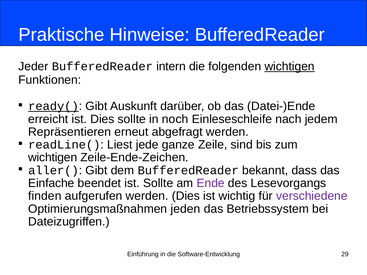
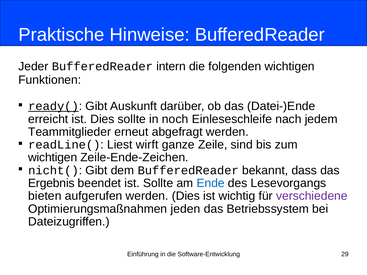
wichtigen underline: present -> none (290, 67)
Repräsentieren: Repräsentieren -> Teammitglieder (70, 132)
jede: jede -> wirft (147, 145)
aller(: aller( -> nicht( (53, 170)
Einfache: Einfache -> Ergebnis (51, 183)
Ende colour: purple -> blue (211, 183)
finden: finden -> bieten (45, 196)
